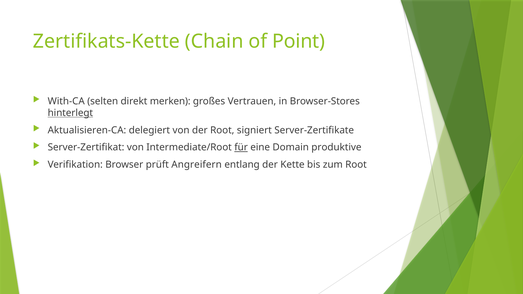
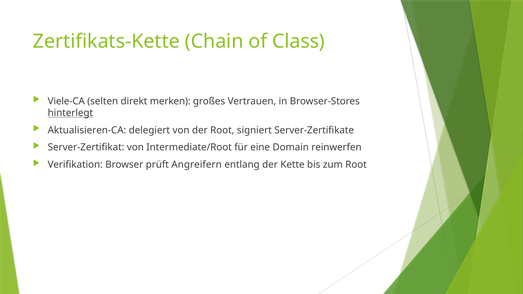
Point: Point -> Class (299, 41)
With-CA: With-CA -> Viele-CA (66, 101)
für underline: present -> none (241, 147)
produktive: produktive -> reinwerfen (336, 147)
